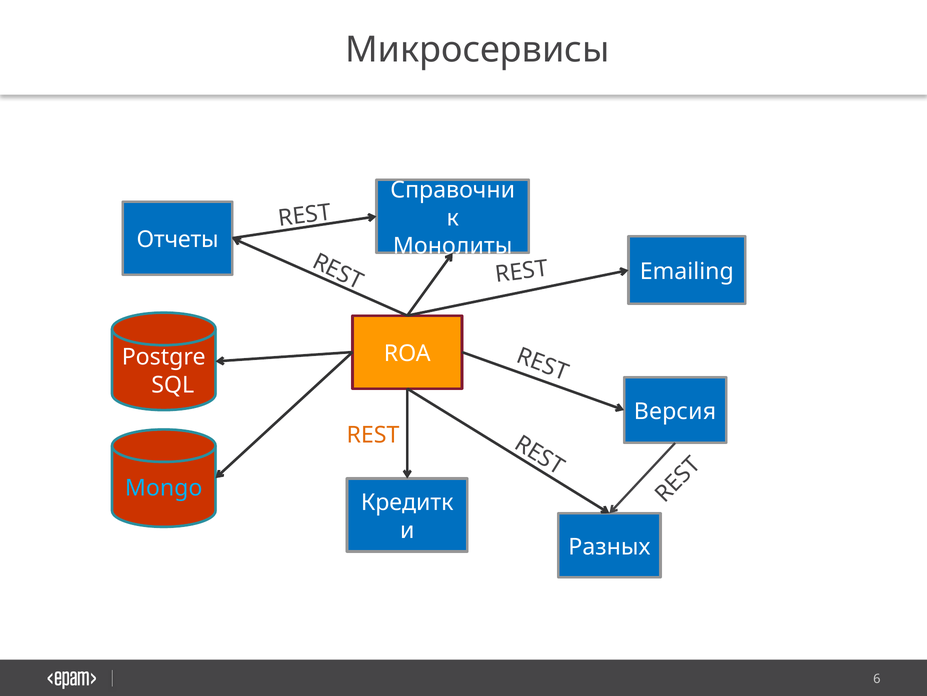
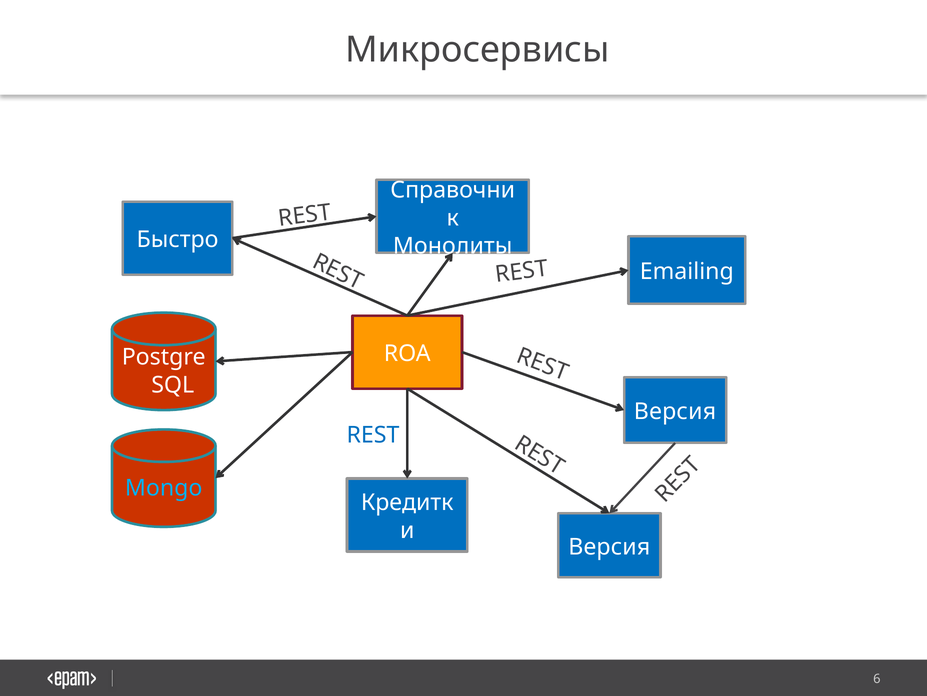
Отчеты: Отчеты -> Быстро (178, 240)
REST colour: orange -> blue (373, 434)
Разных: Разных -> Версия (609, 546)
